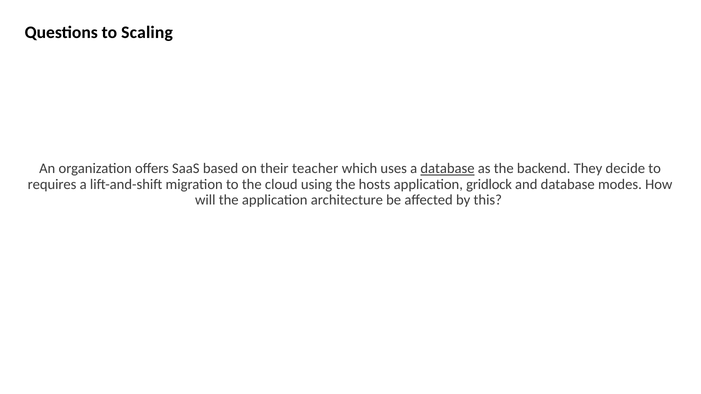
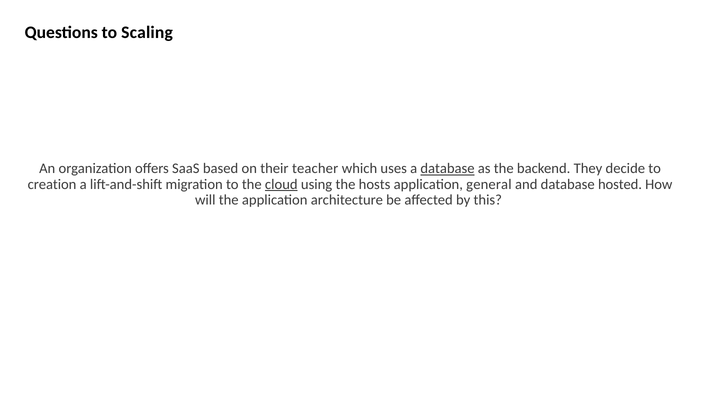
requires: requires -> creation (52, 185)
cloud underline: none -> present (281, 185)
gridlock: gridlock -> general (489, 185)
modes: modes -> hosted (620, 185)
